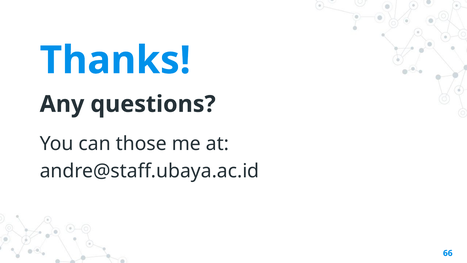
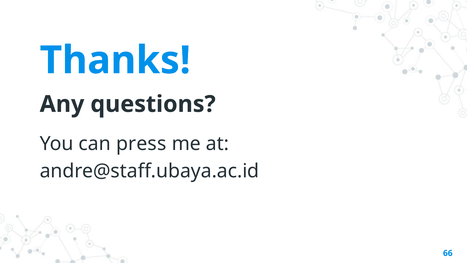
those: those -> press (141, 144)
